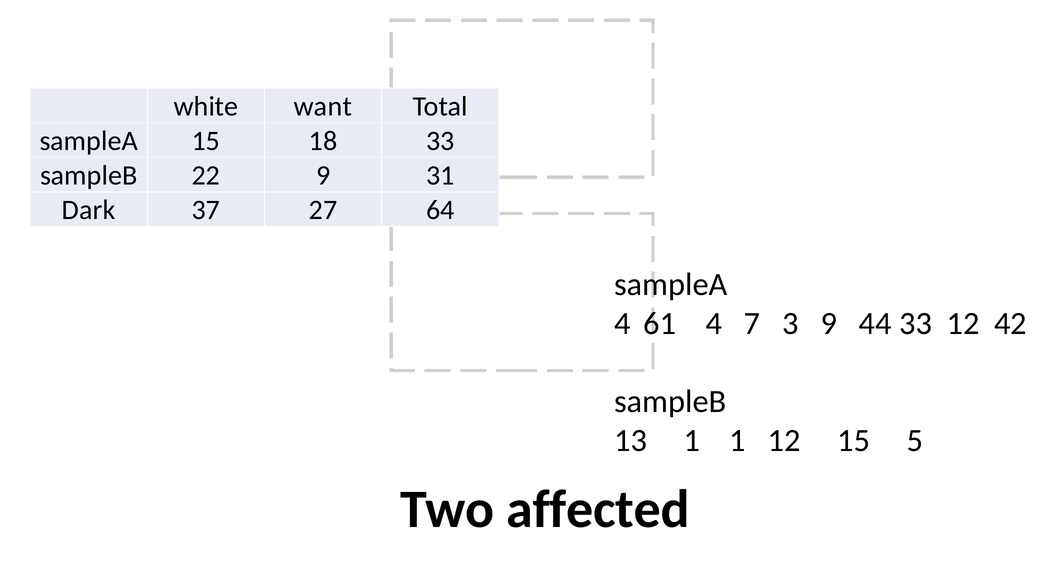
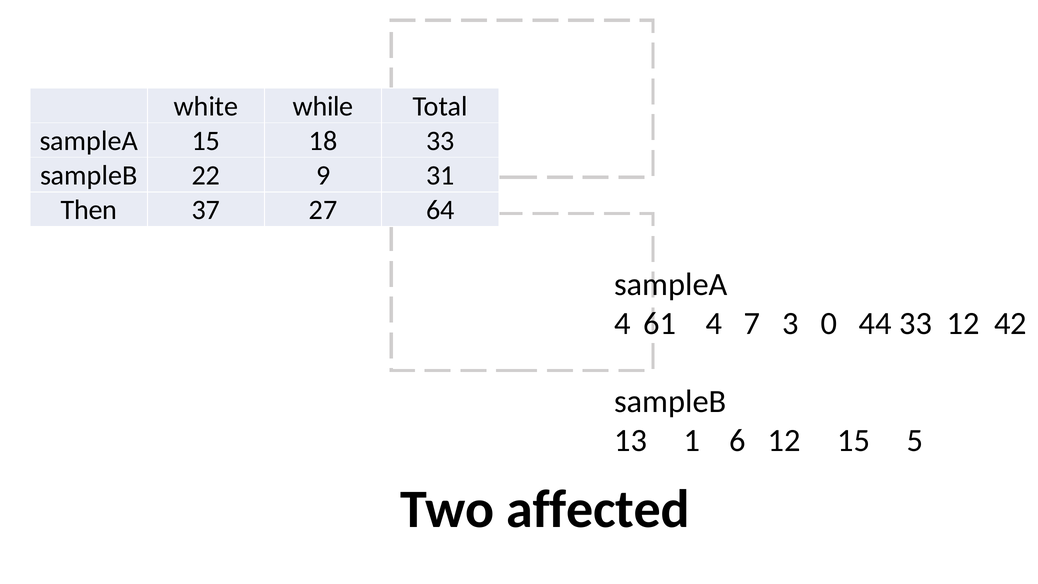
want: want -> while (323, 106)
Dark: Dark -> Then (89, 210)
3 9: 9 -> 0 (829, 324)
1 1: 1 -> 6 (737, 440)
